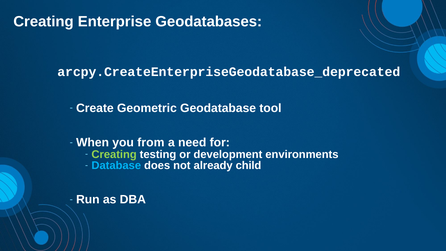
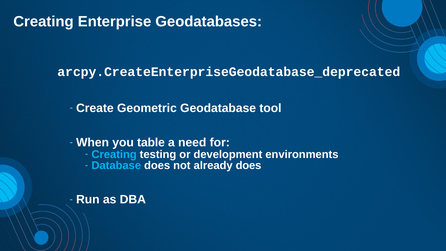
from: from -> table (151, 143)
Creating colour: light green -> light blue (114, 154)
already child: child -> does (249, 165)
